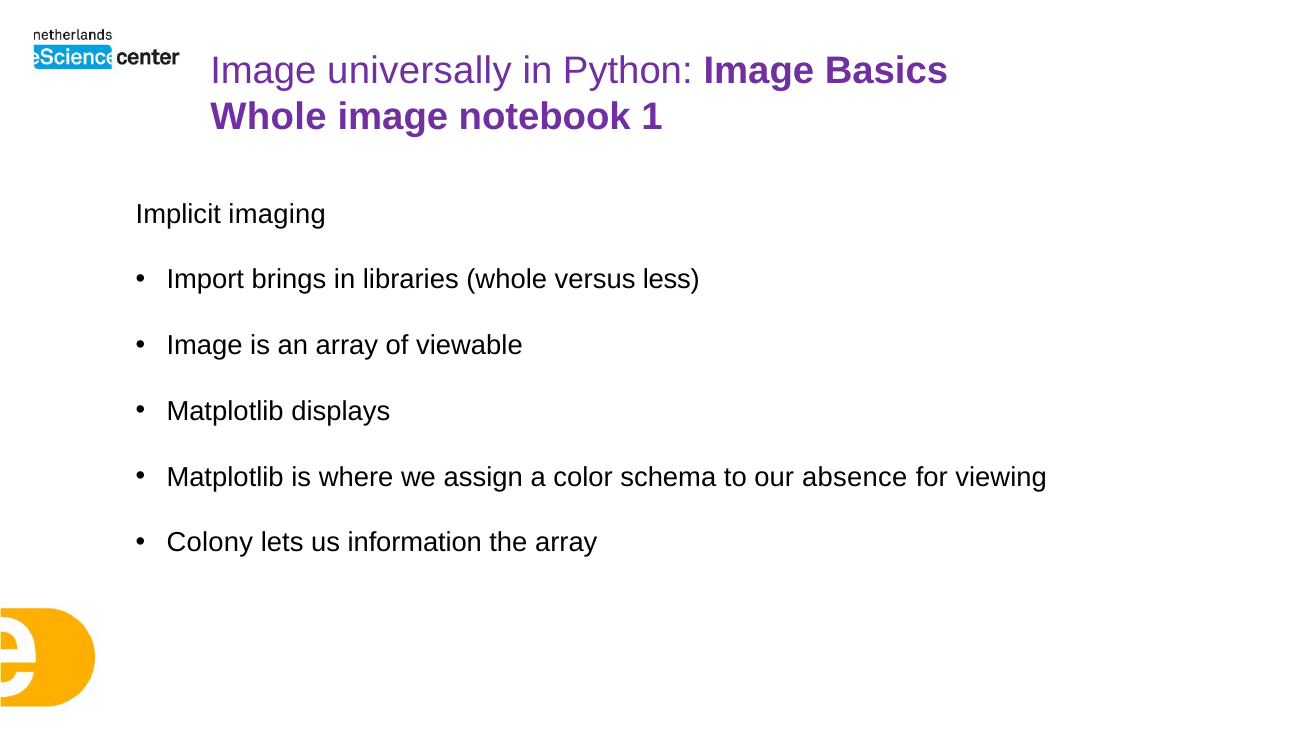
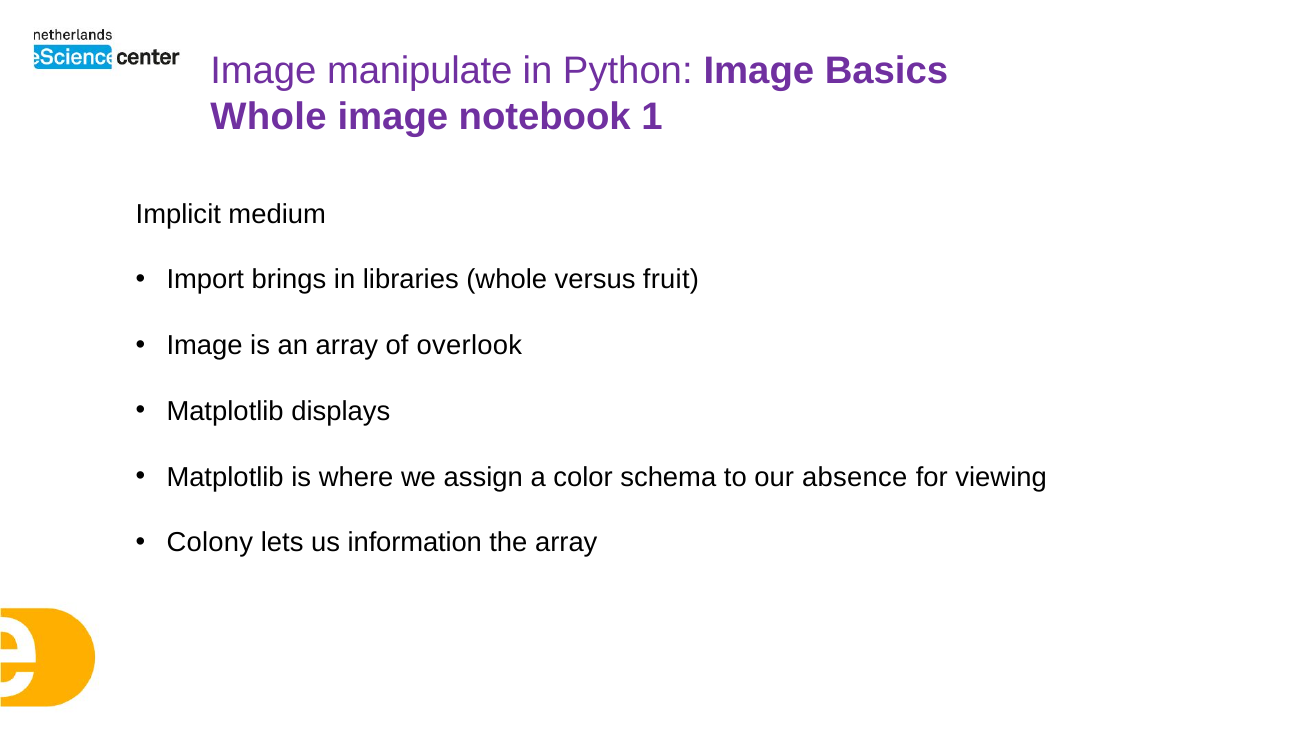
universally: universally -> manipulate (420, 71)
imaging: imaging -> medium (277, 214)
less: less -> fruit (671, 280)
viewable: viewable -> overlook (469, 346)
